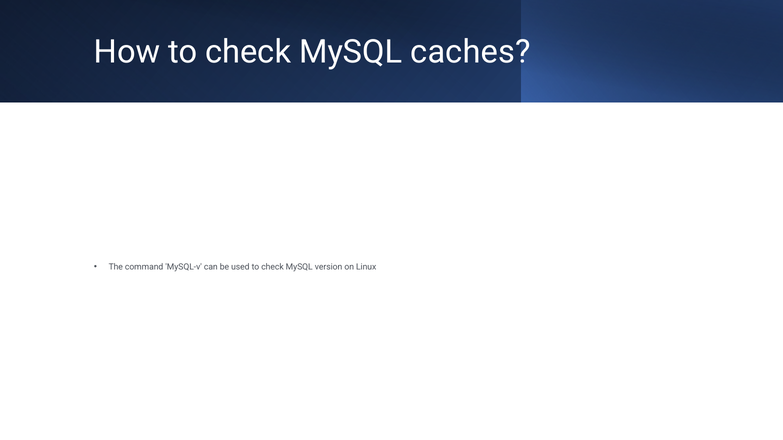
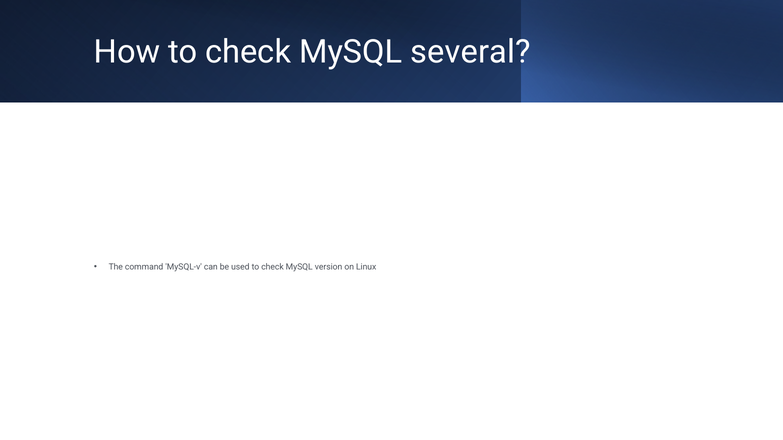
caches: caches -> several (470, 52)
